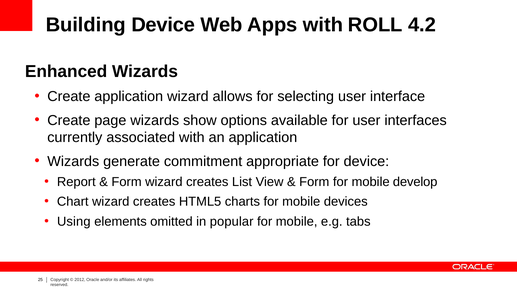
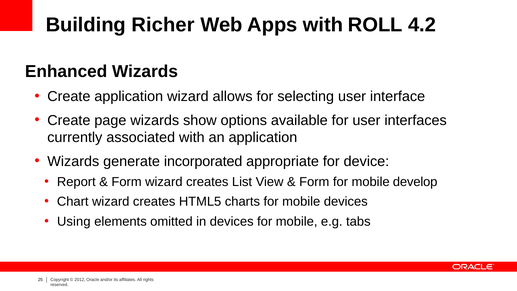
Building Device: Device -> Richer (163, 25)
commitment: commitment -> incorporated (203, 161)
in popular: popular -> devices (232, 221)
